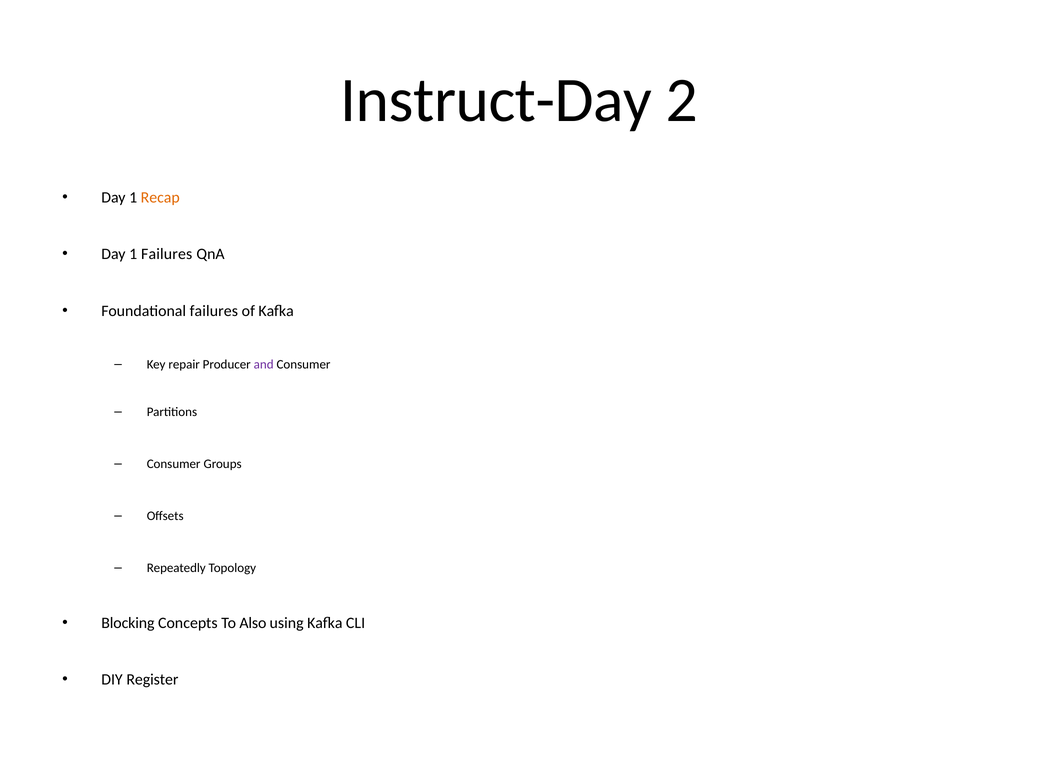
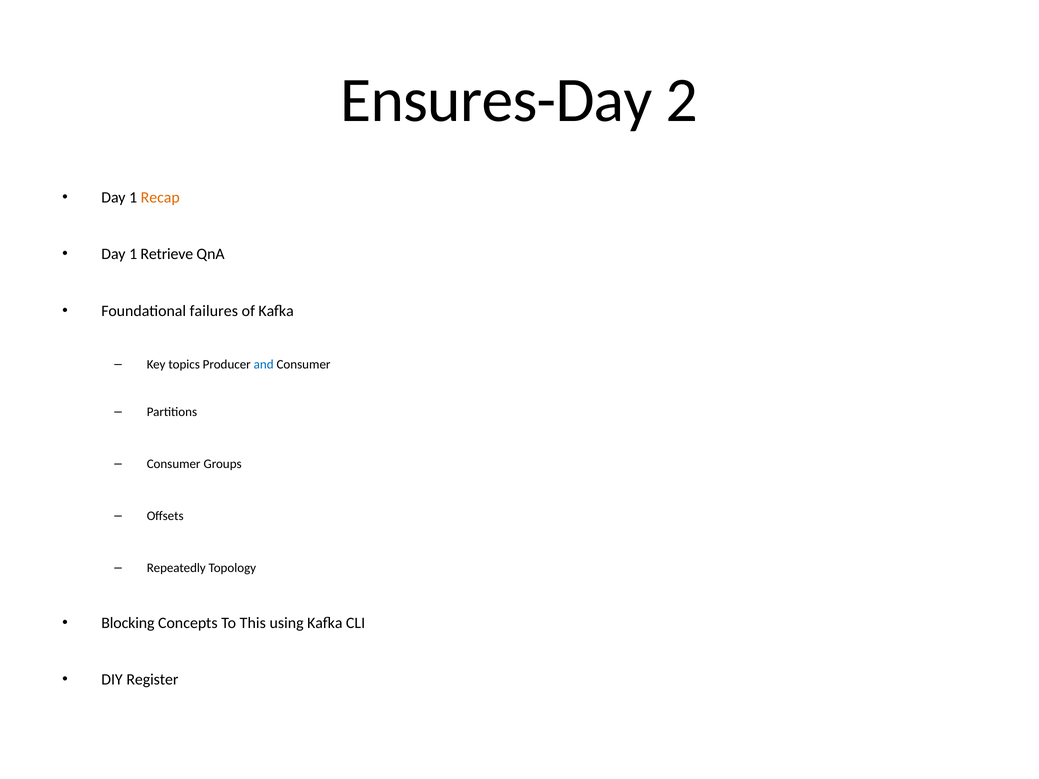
Instruct-Day: Instruct-Day -> Ensures-Day (496, 101)
1 Failures: Failures -> Retrieve (167, 254)
repair: repair -> topics (184, 364)
and colour: purple -> blue (264, 364)
Also: Also -> This (253, 623)
